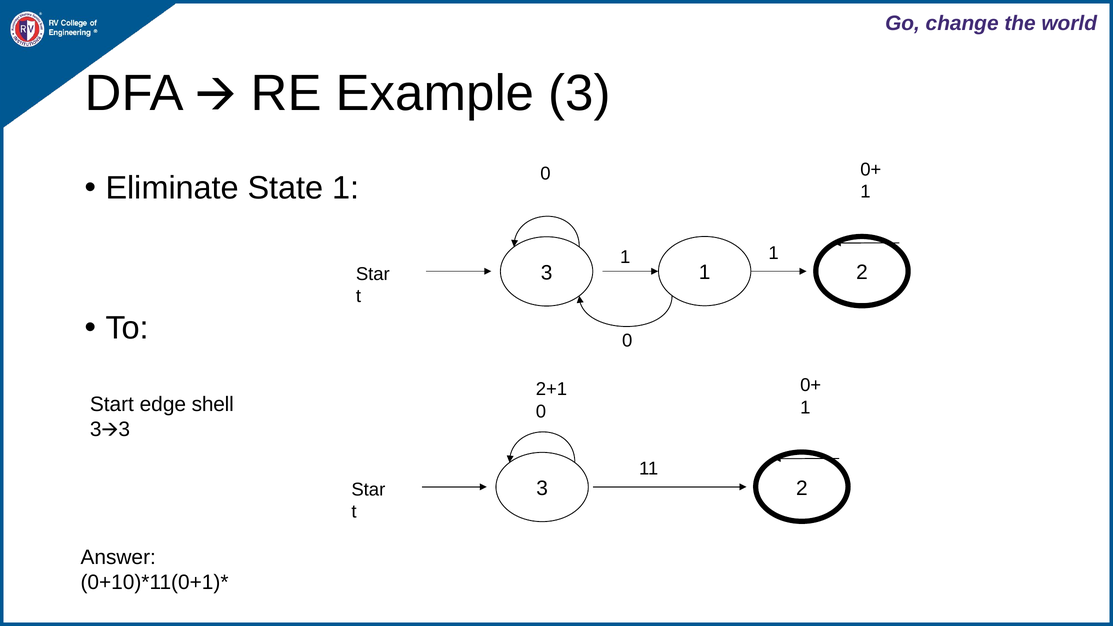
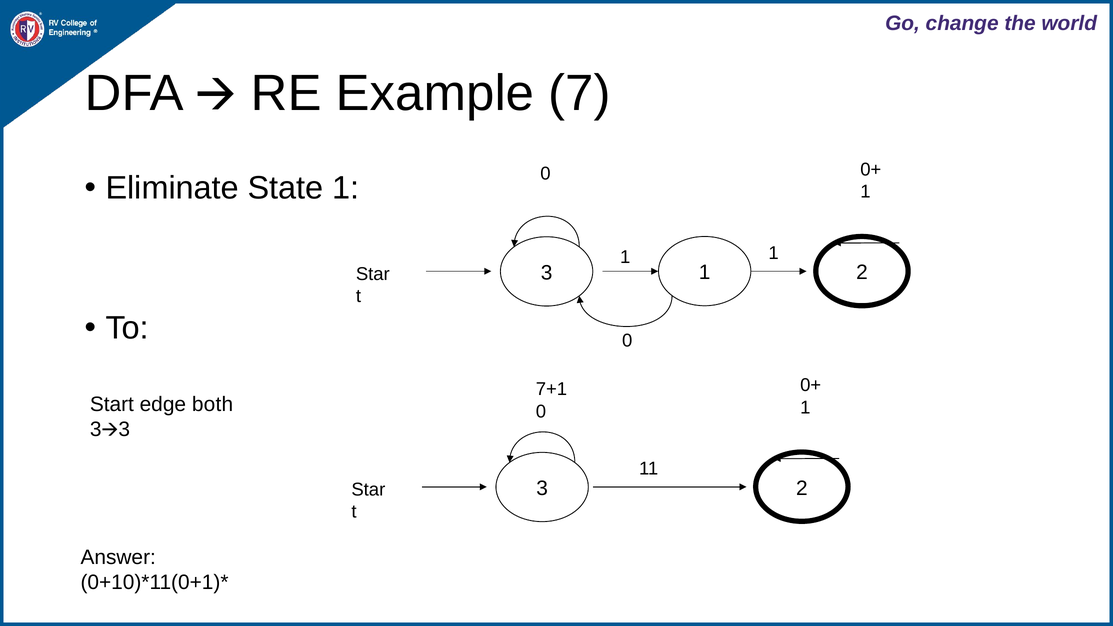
Example 3: 3 -> 7 (580, 93)
2+1: 2+1 -> 7+1 (551, 389)
shell: shell -> both (213, 404)
